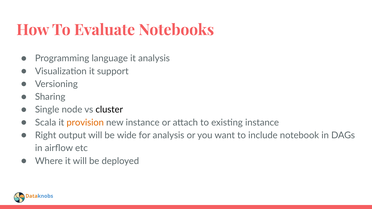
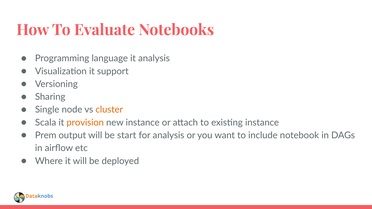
cluster colour: black -> orange (109, 110)
Right: Right -> Prem (46, 135)
wide: wide -> start (127, 135)
